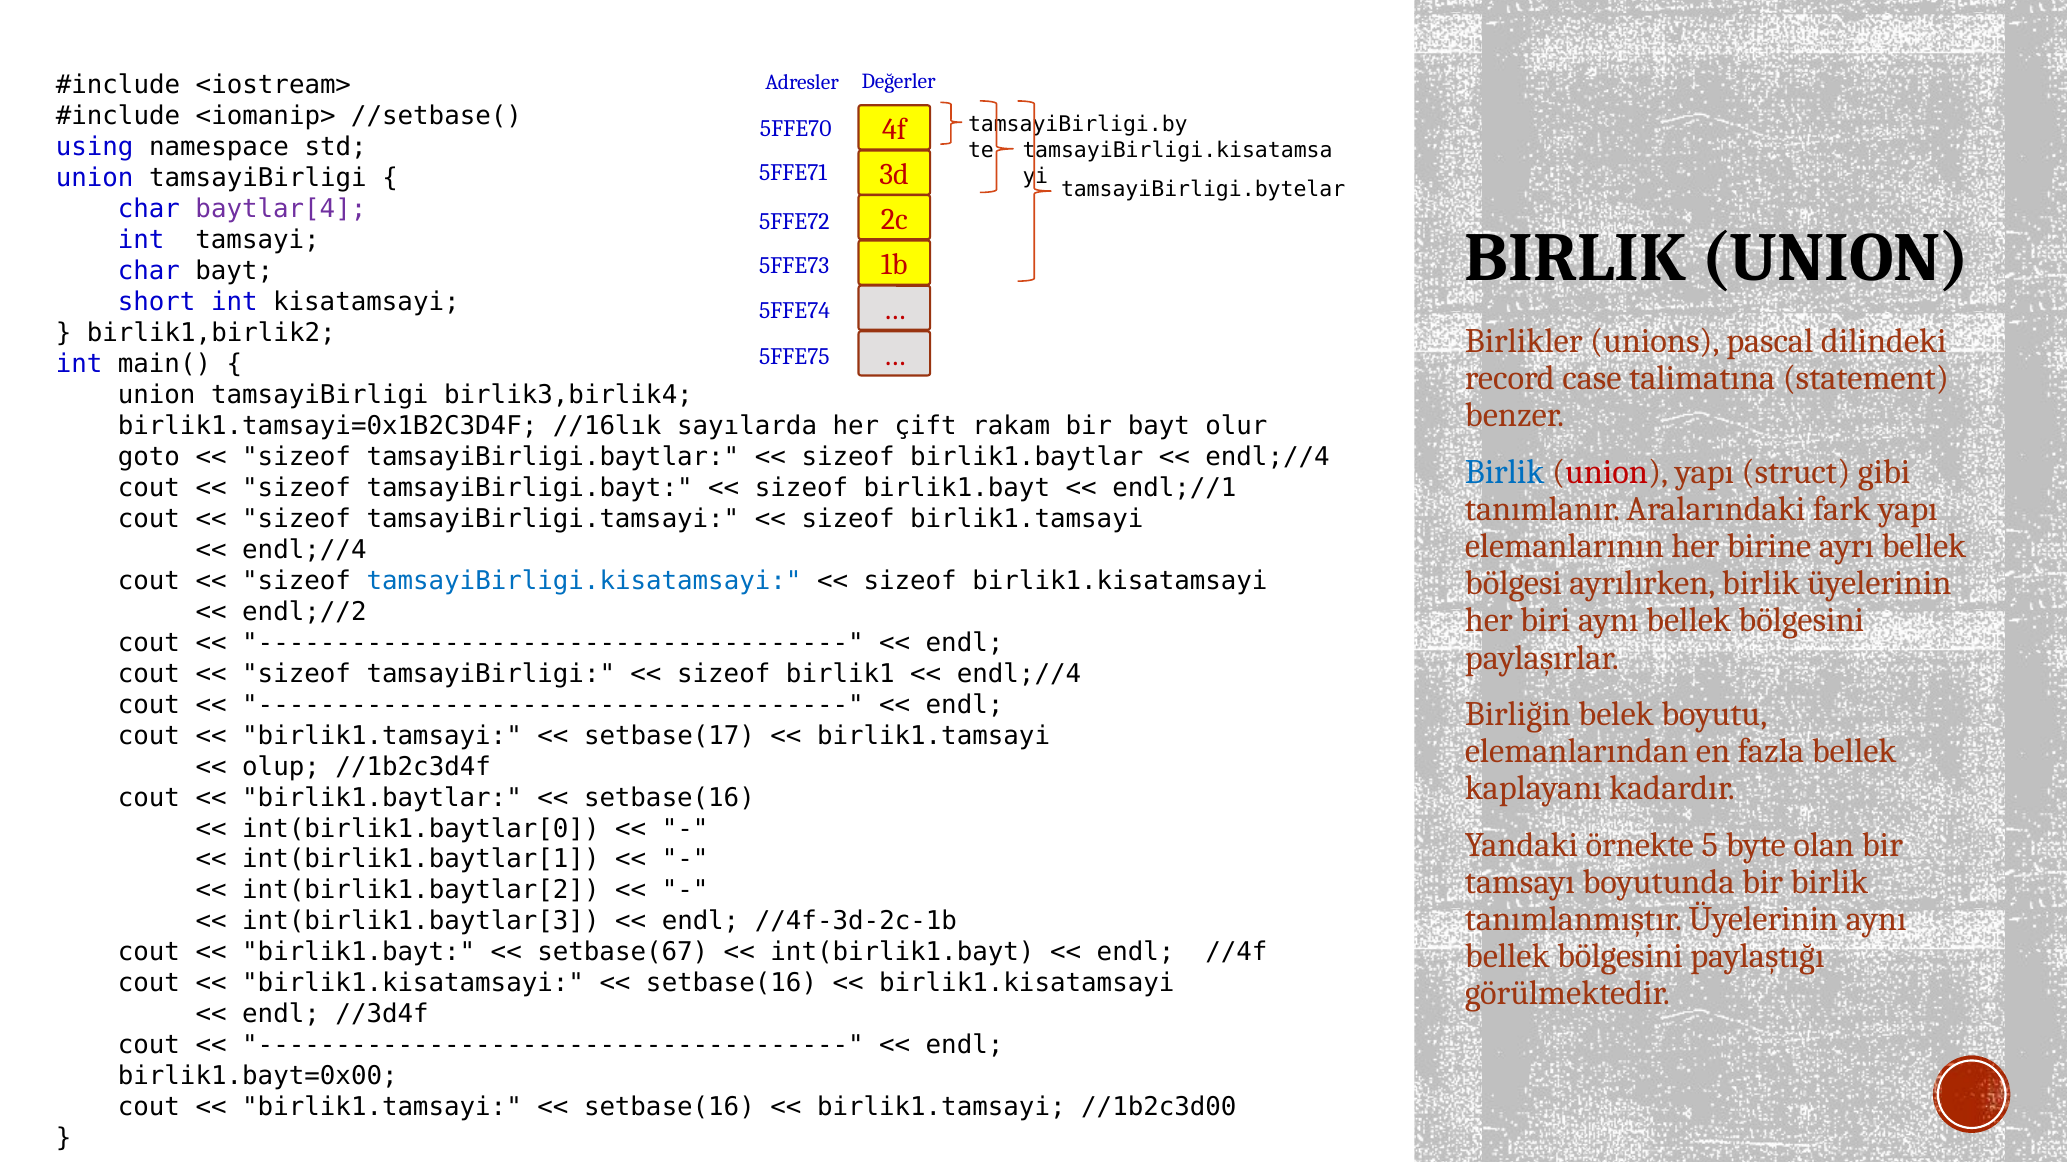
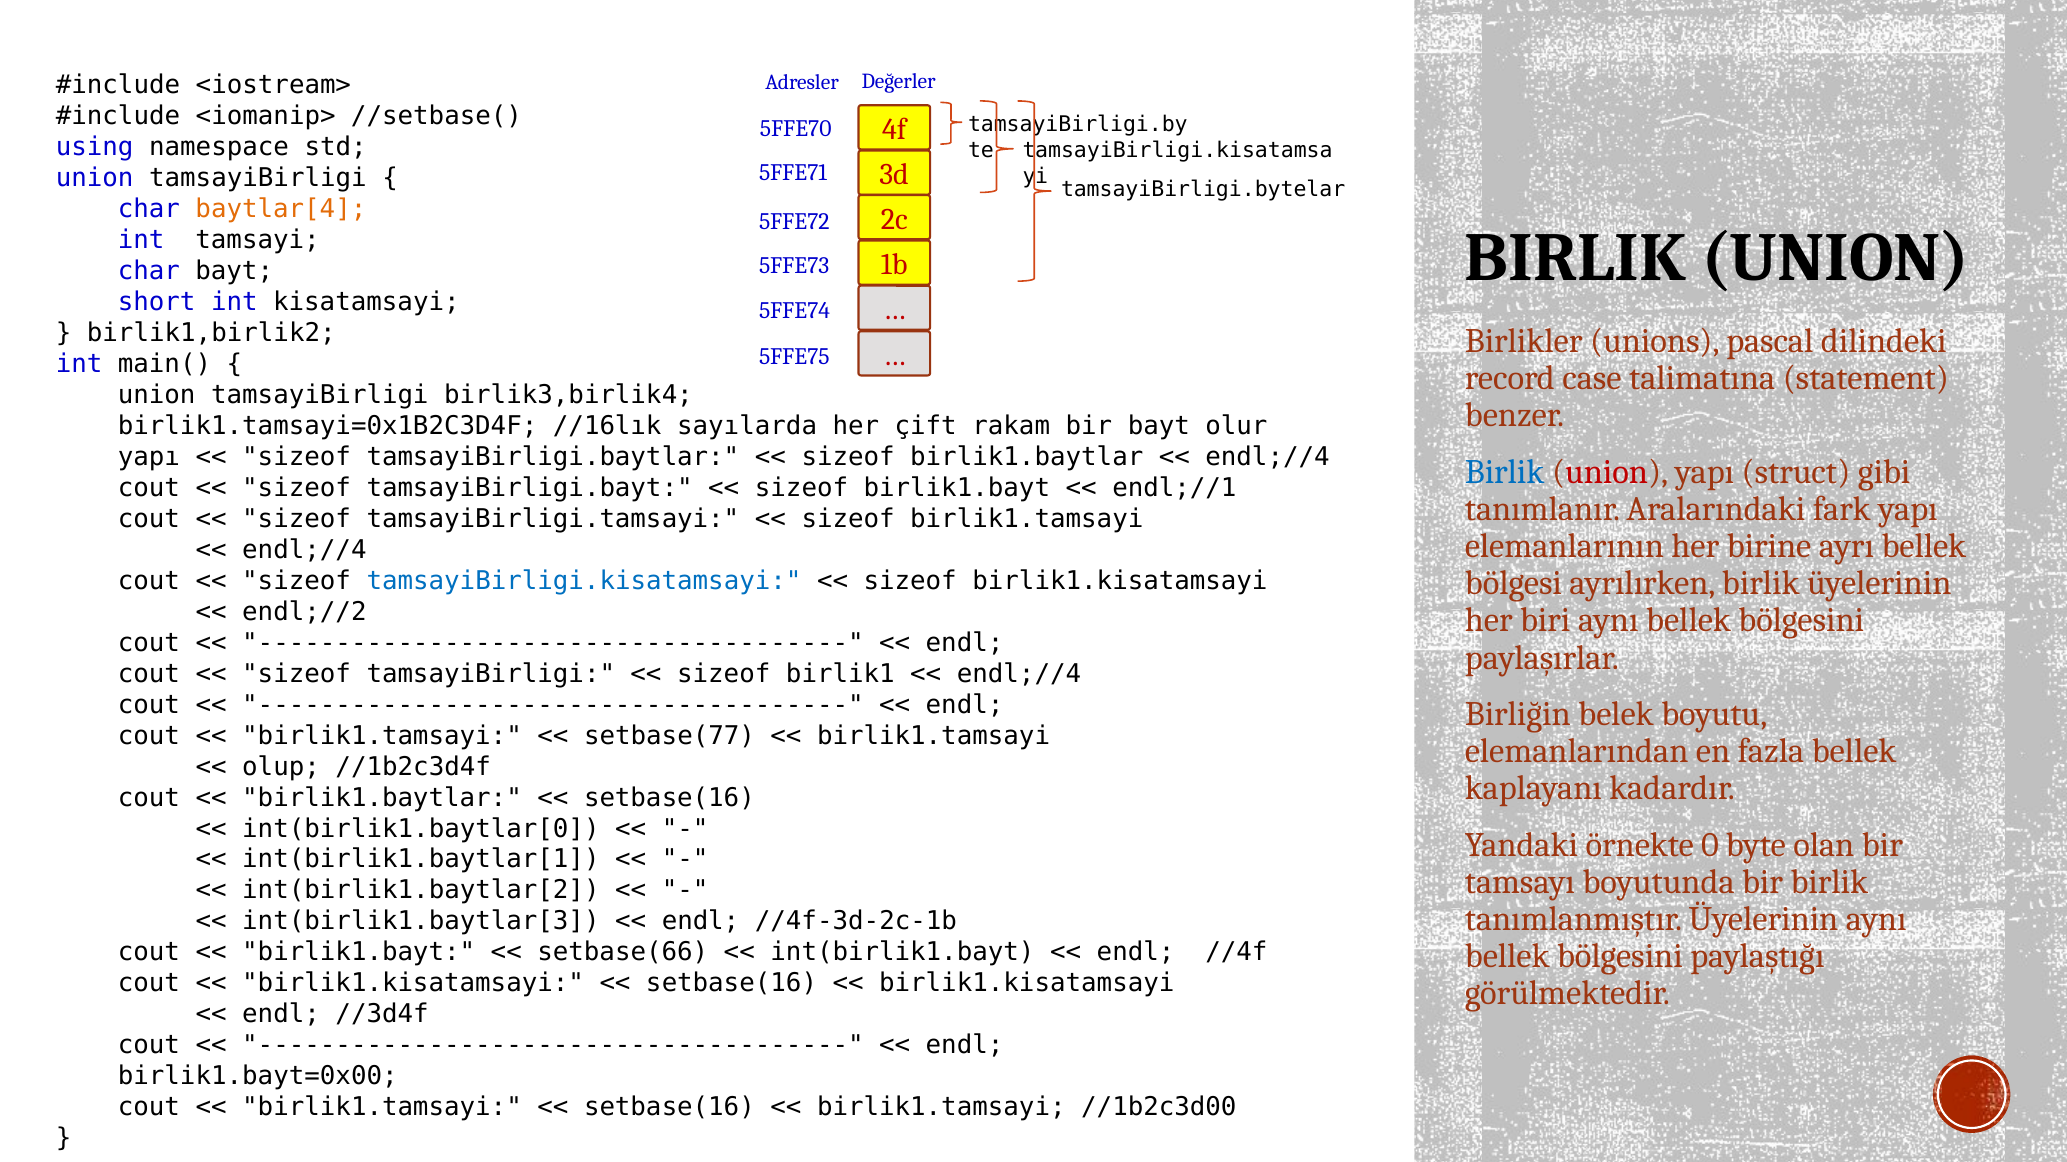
baytlar[4 colour: purple -> orange (281, 209)
goto: goto -> yapı (149, 457)
setbase(17: setbase(17 -> setbase(77 (669, 736)
5: 5 -> 0 (1710, 845)
setbase(67: setbase(67 -> setbase(66 (623, 953)
